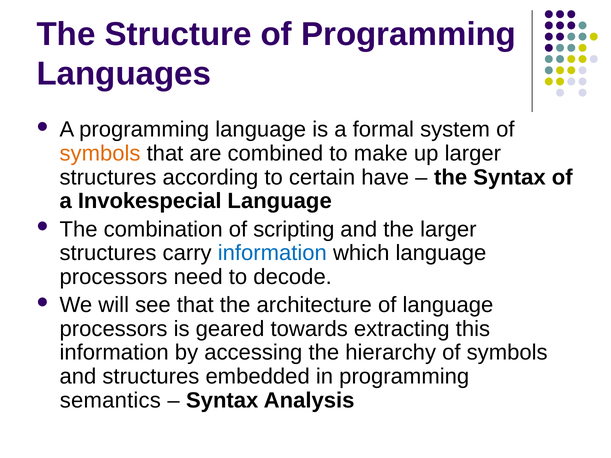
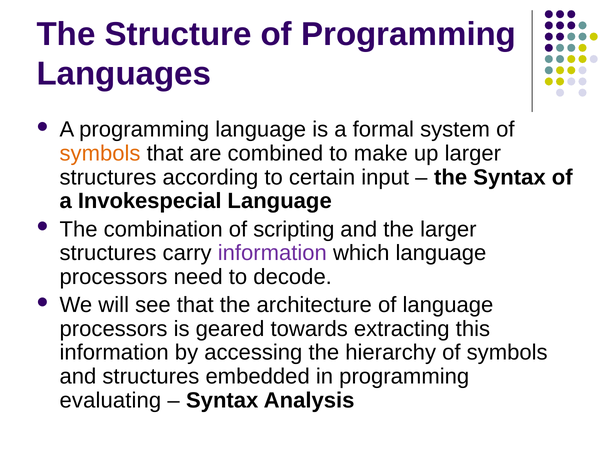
have: have -> input (385, 177)
information colour: blue -> purple (272, 253)
semantics: semantics -> evaluating (110, 400)
